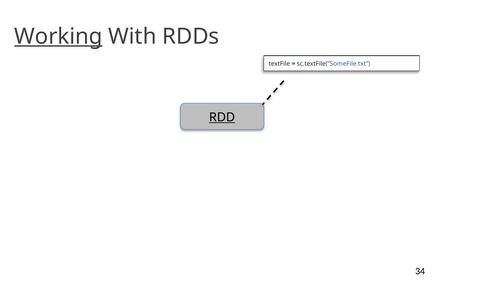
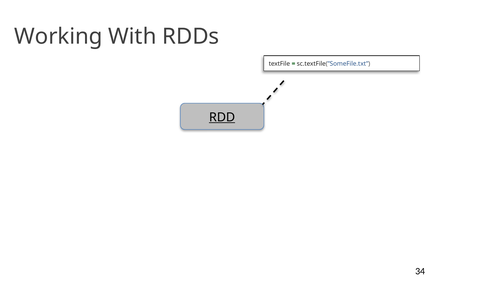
Working underline: present -> none (58, 36)
